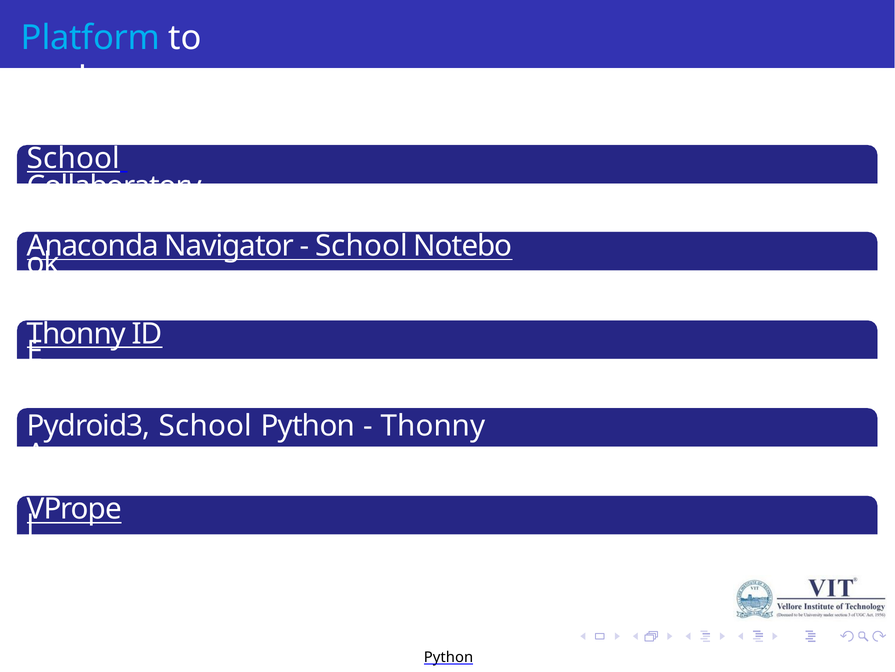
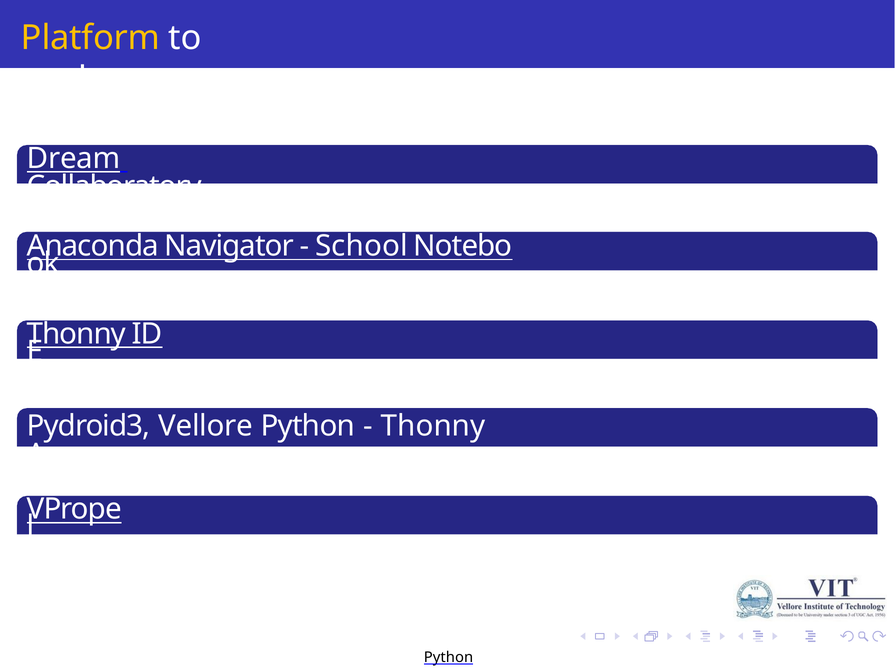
Platform colour: light blue -> yellow (90, 38)
School: School -> Dream (74, 158)
Pydroid3 School: School -> Vellore (206, 426)
